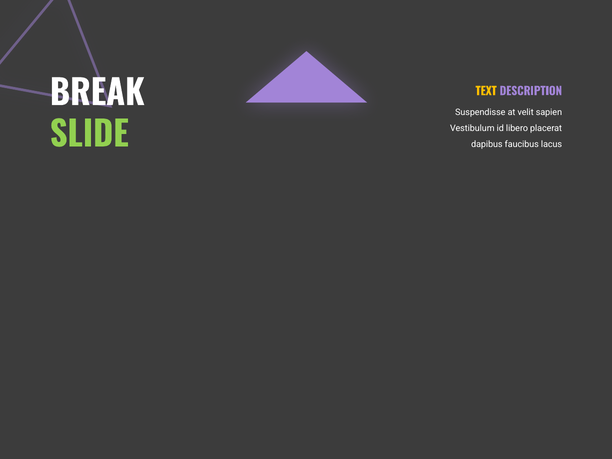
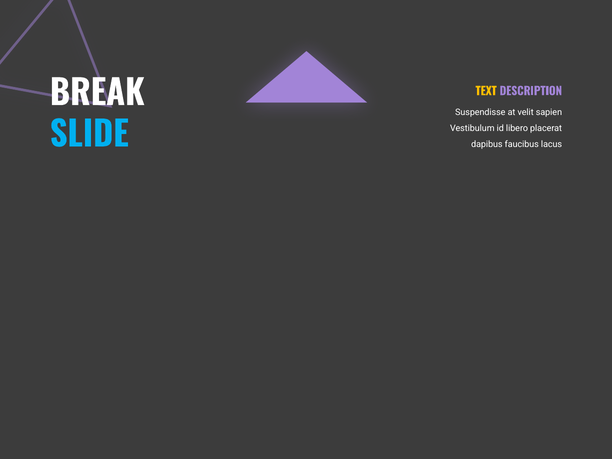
SLIDE colour: light green -> light blue (89, 135)
